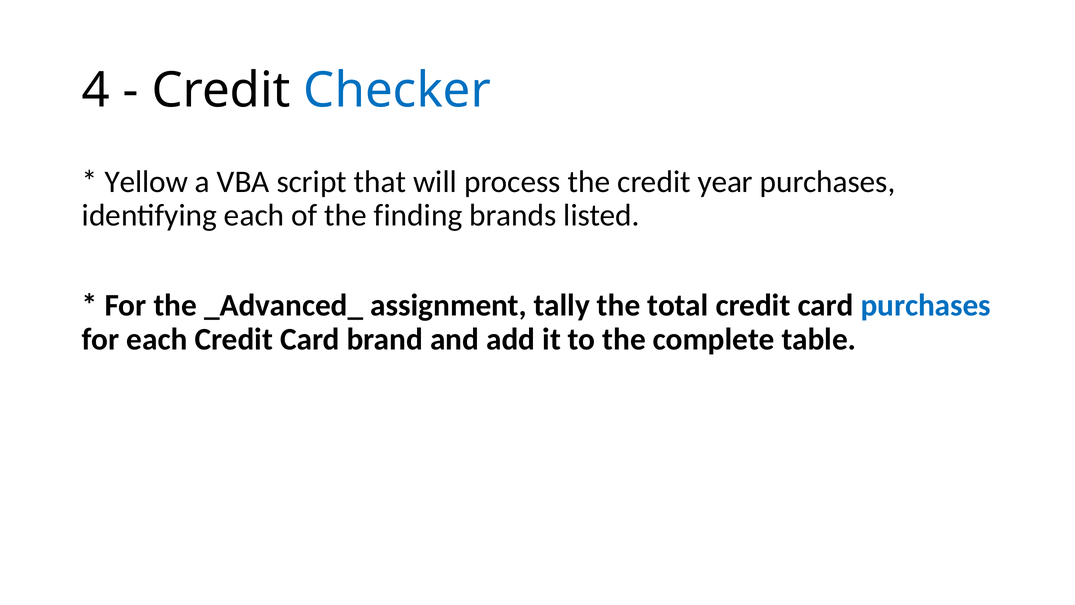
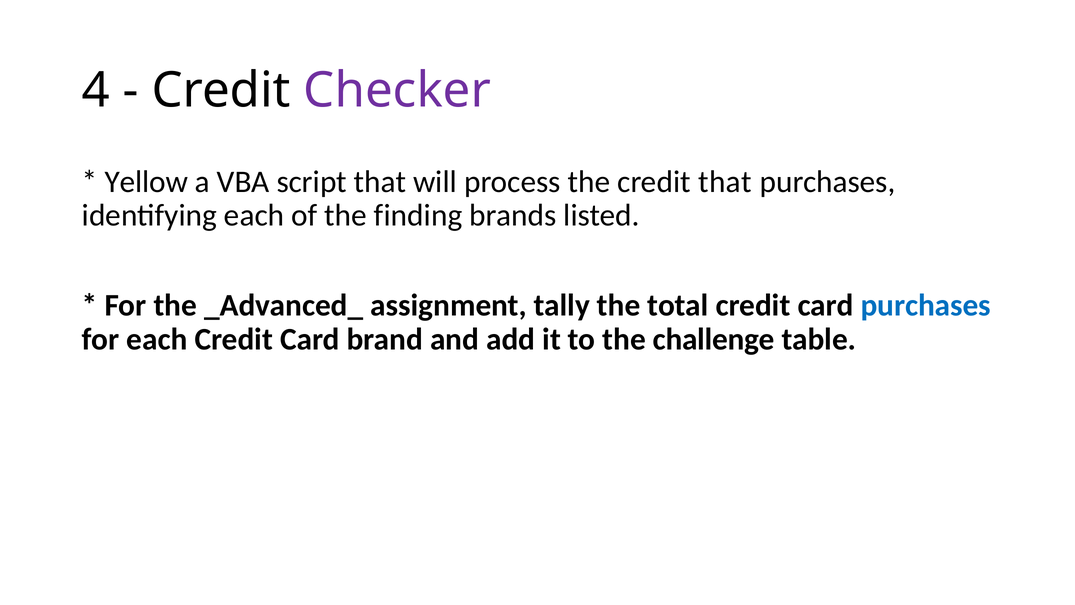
Checker colour: blue -> purple (397, 90)
credit year: year -> that (725, 182)
complete: complete -> challenge (714, 339)
